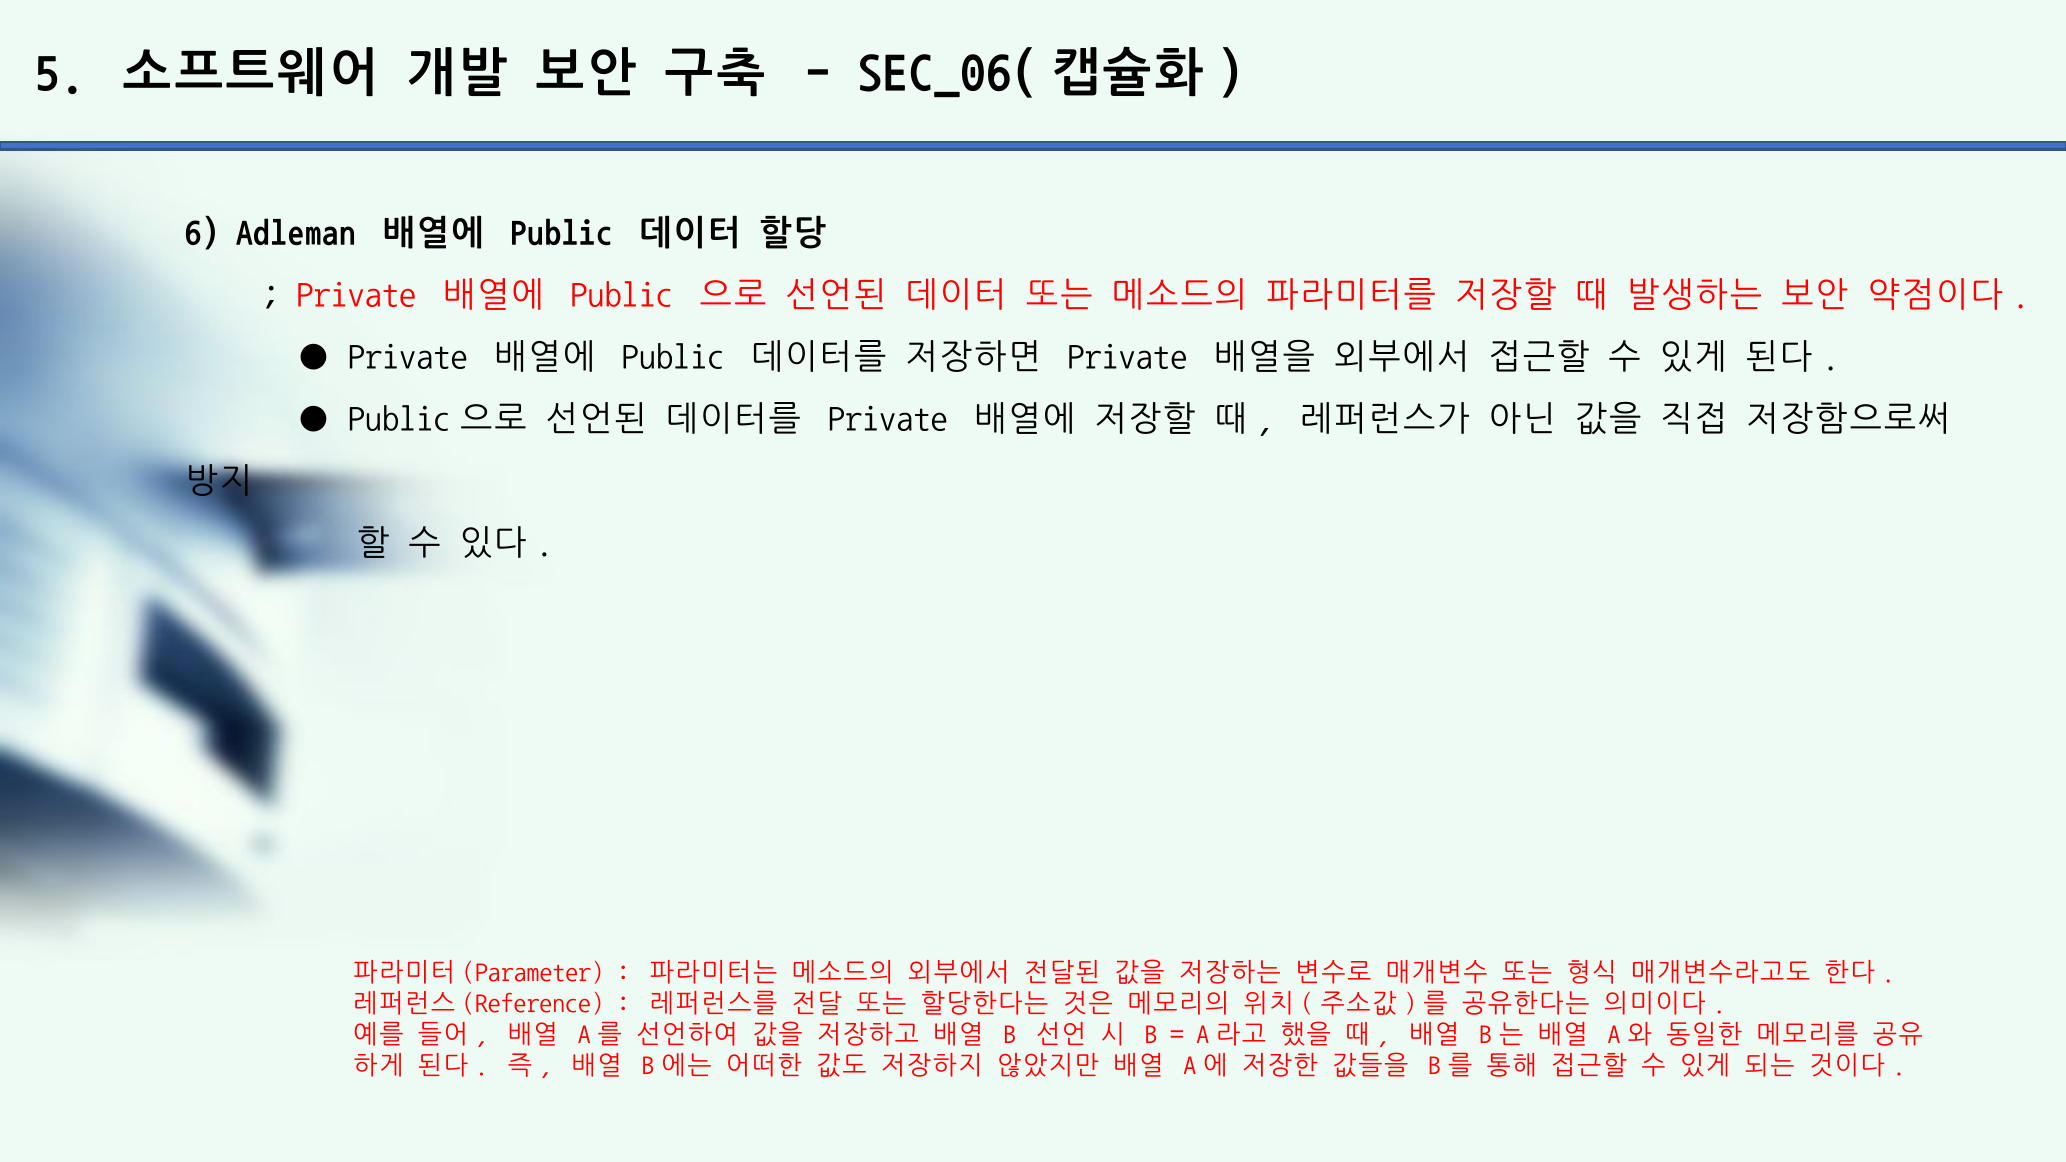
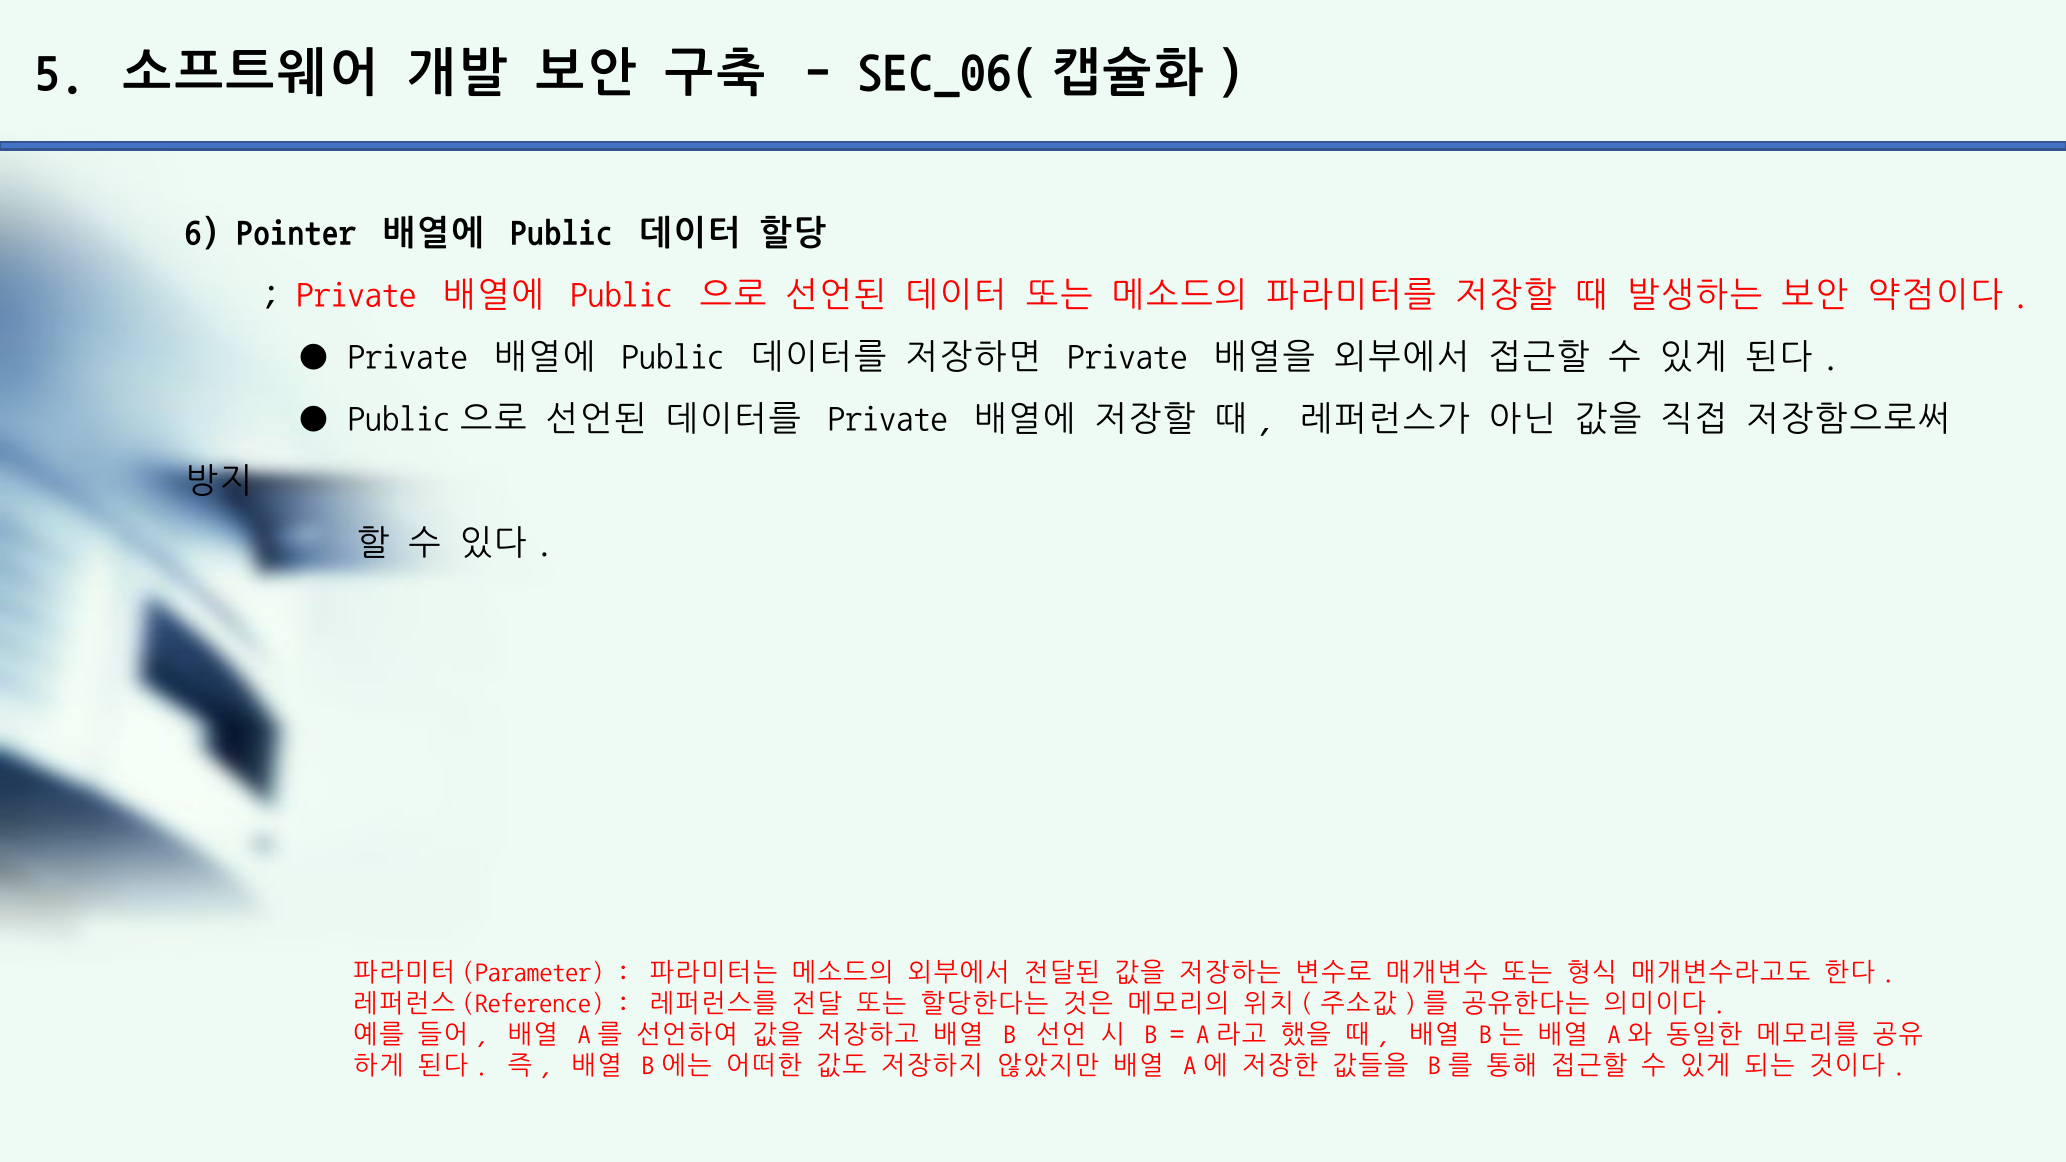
Adleman: Adleman -> Pointer (296, 233)
